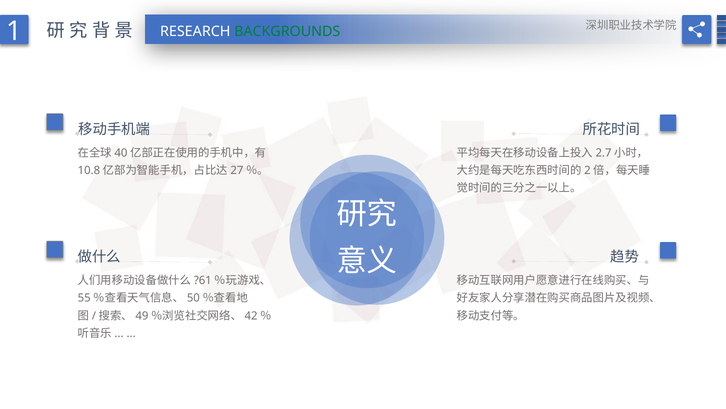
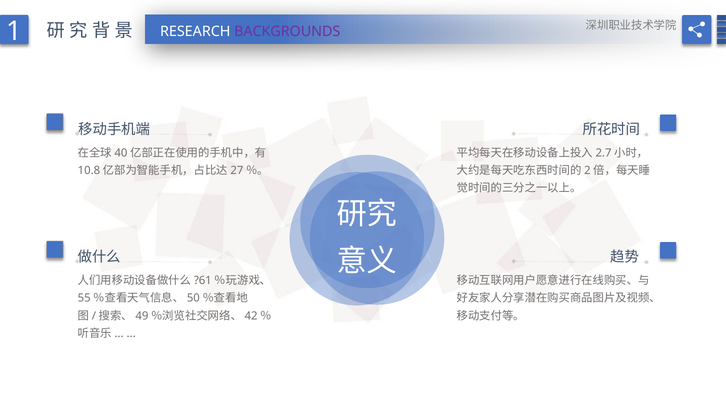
BACKGROUNDS colour: green -> purple (287, 32)
